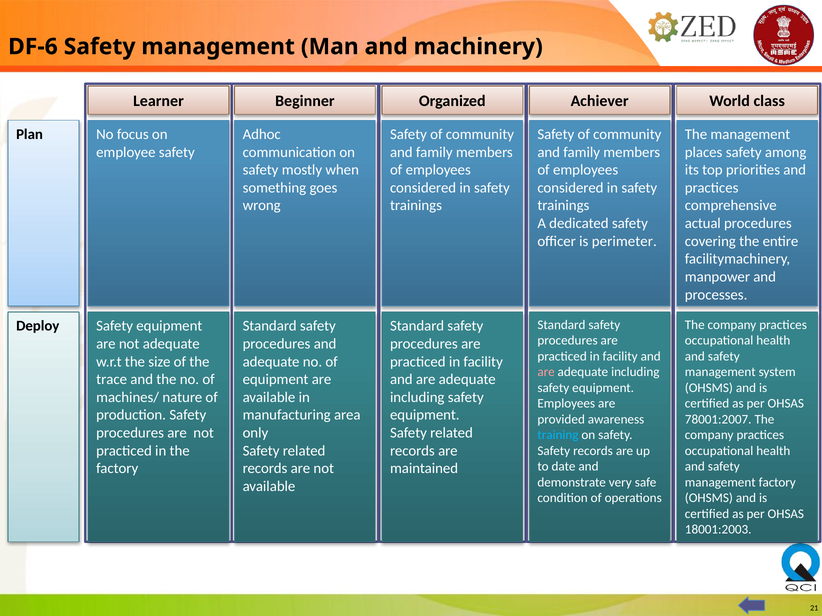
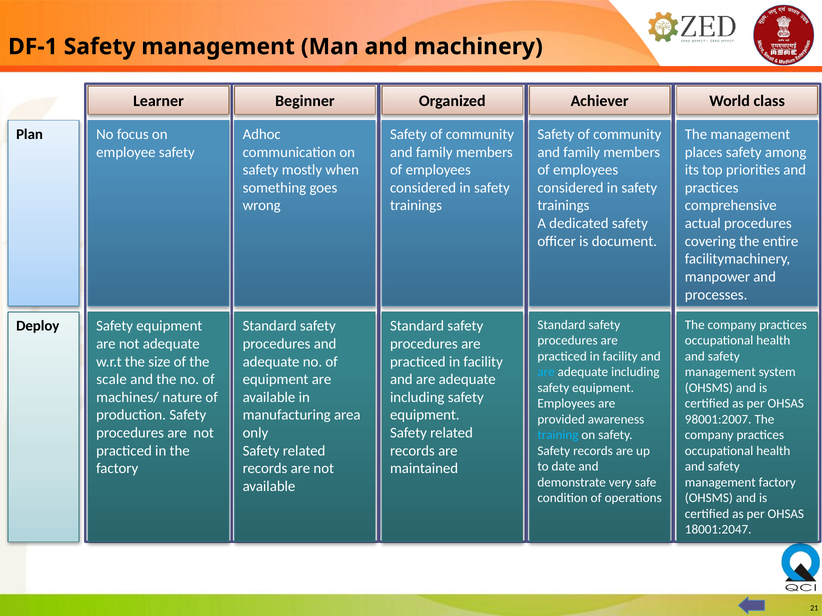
DF-6: DF-6 -> DF-1 (33, 47)
perimeter: perimeter -> document (624, 241)
are colour: pink -> light blue (546, 372)
trace: trace -> scale (112, 380)
78001:2007: 78001:2007 -> 98001:2007 (718, 420)
18001:2003: 18001:2003 -> 18001:2047 (718, 530)
